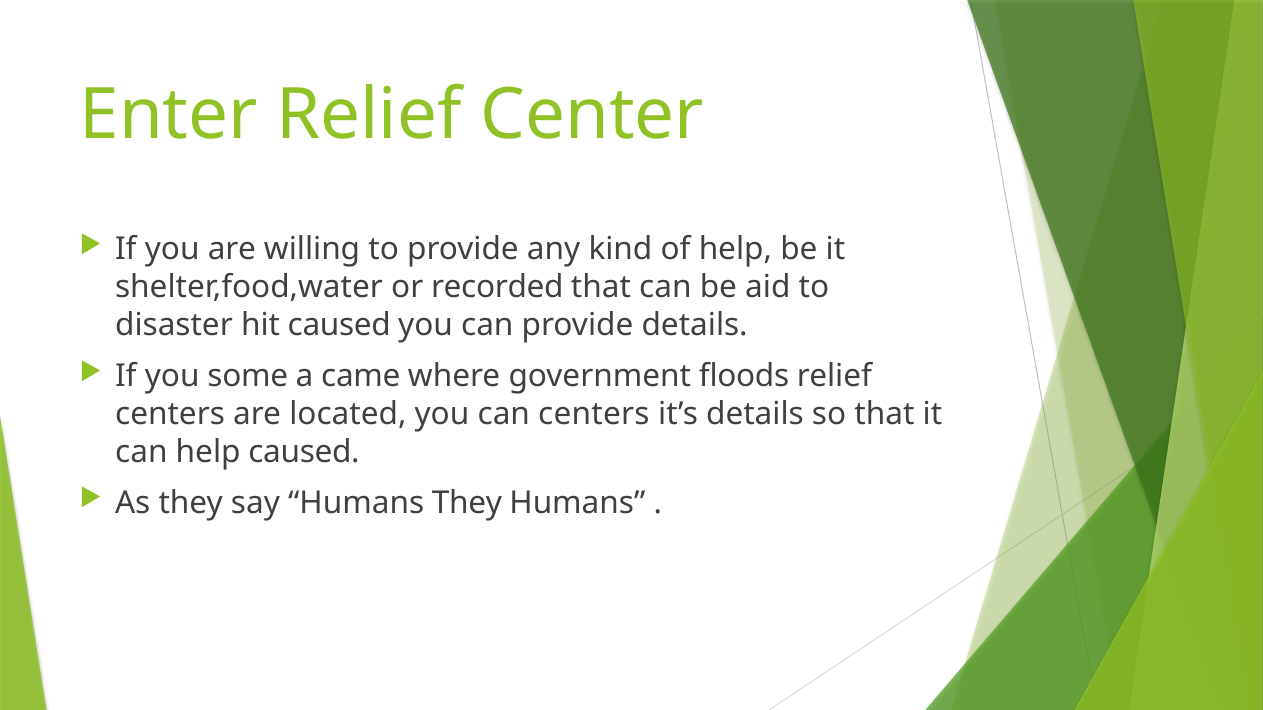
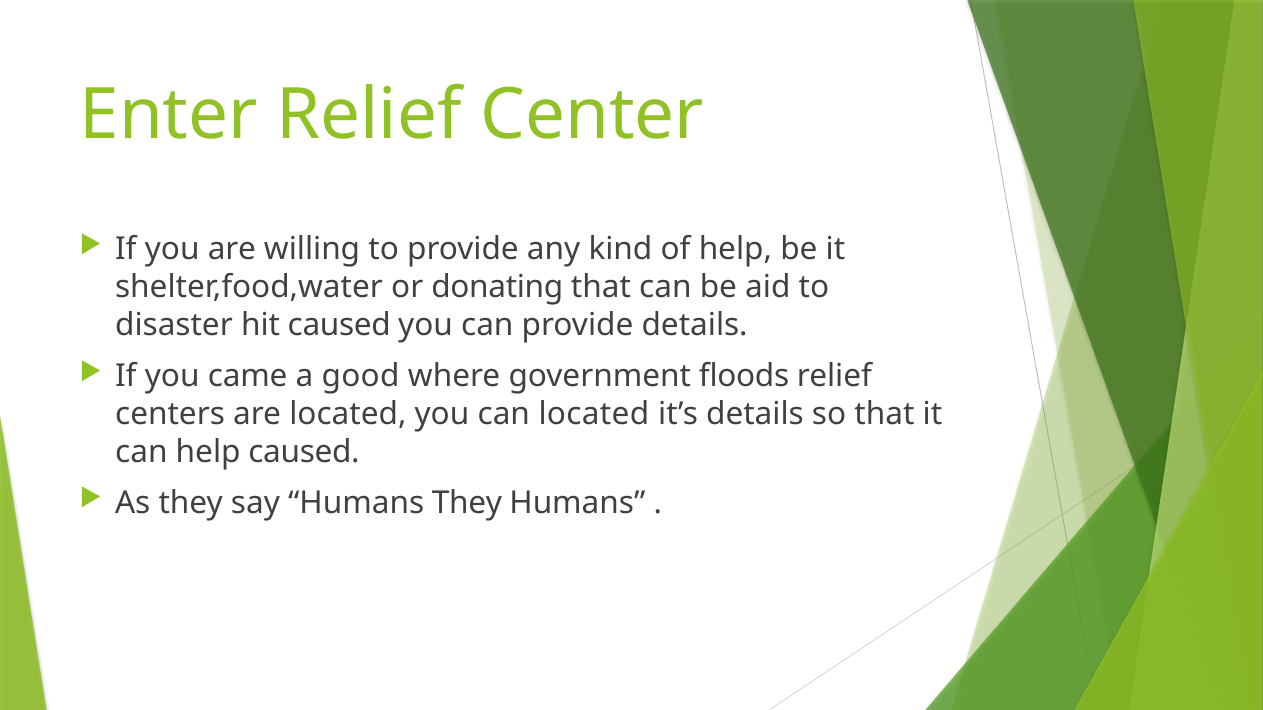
recorded: recorded -> donating (497, 288)
some: some -> came (248, 377)
came: came -> good (361, 377)
can centers: centers -> located (594, 414)
